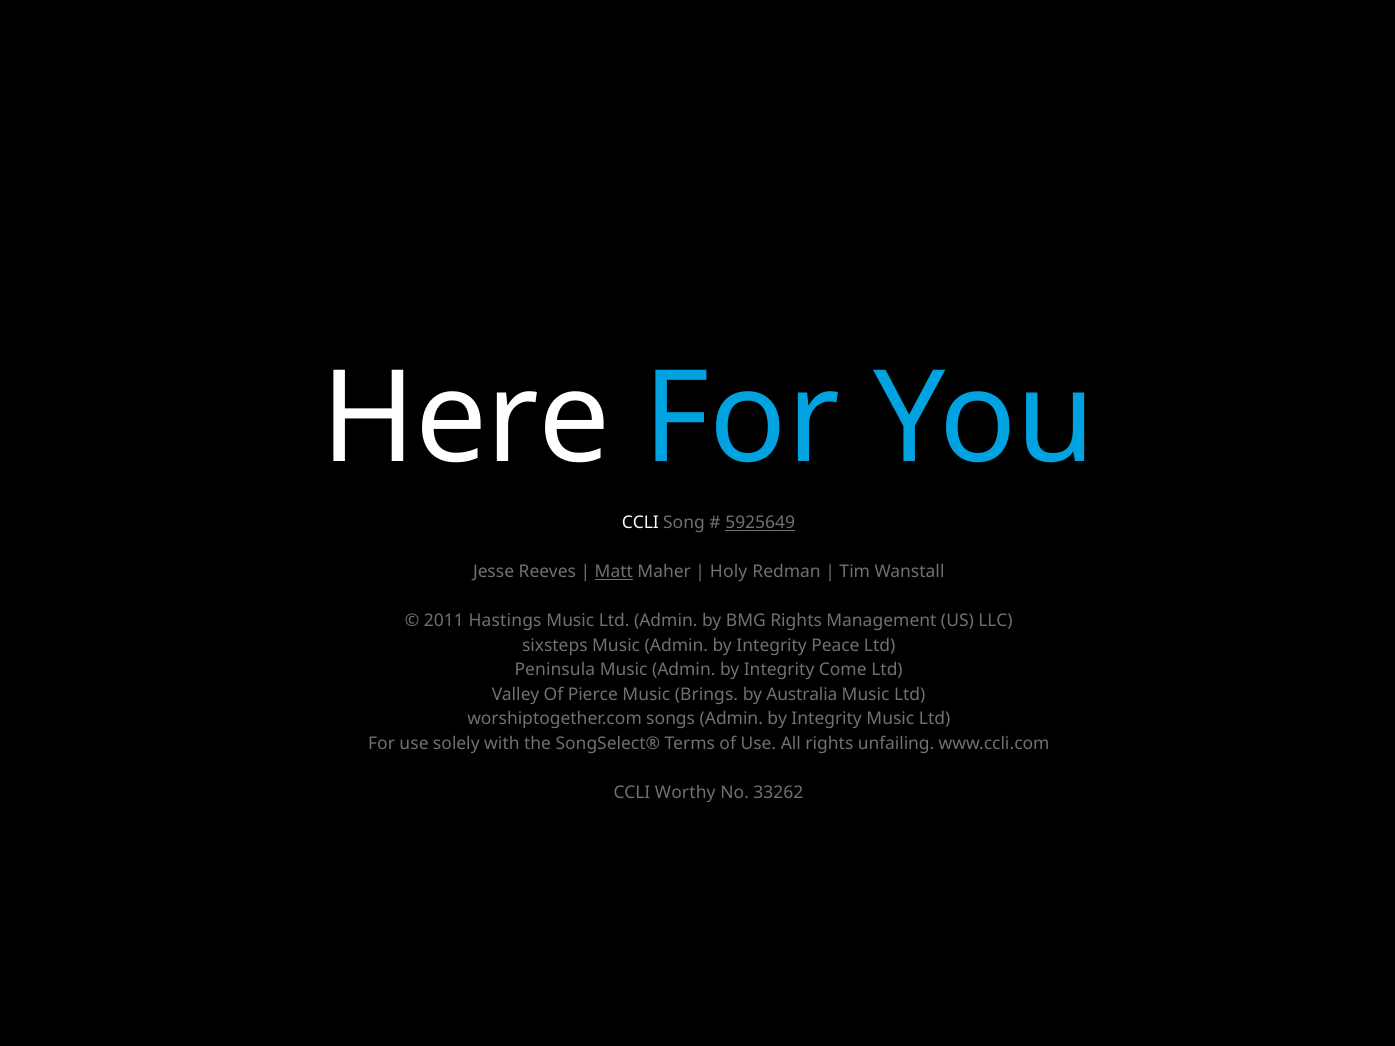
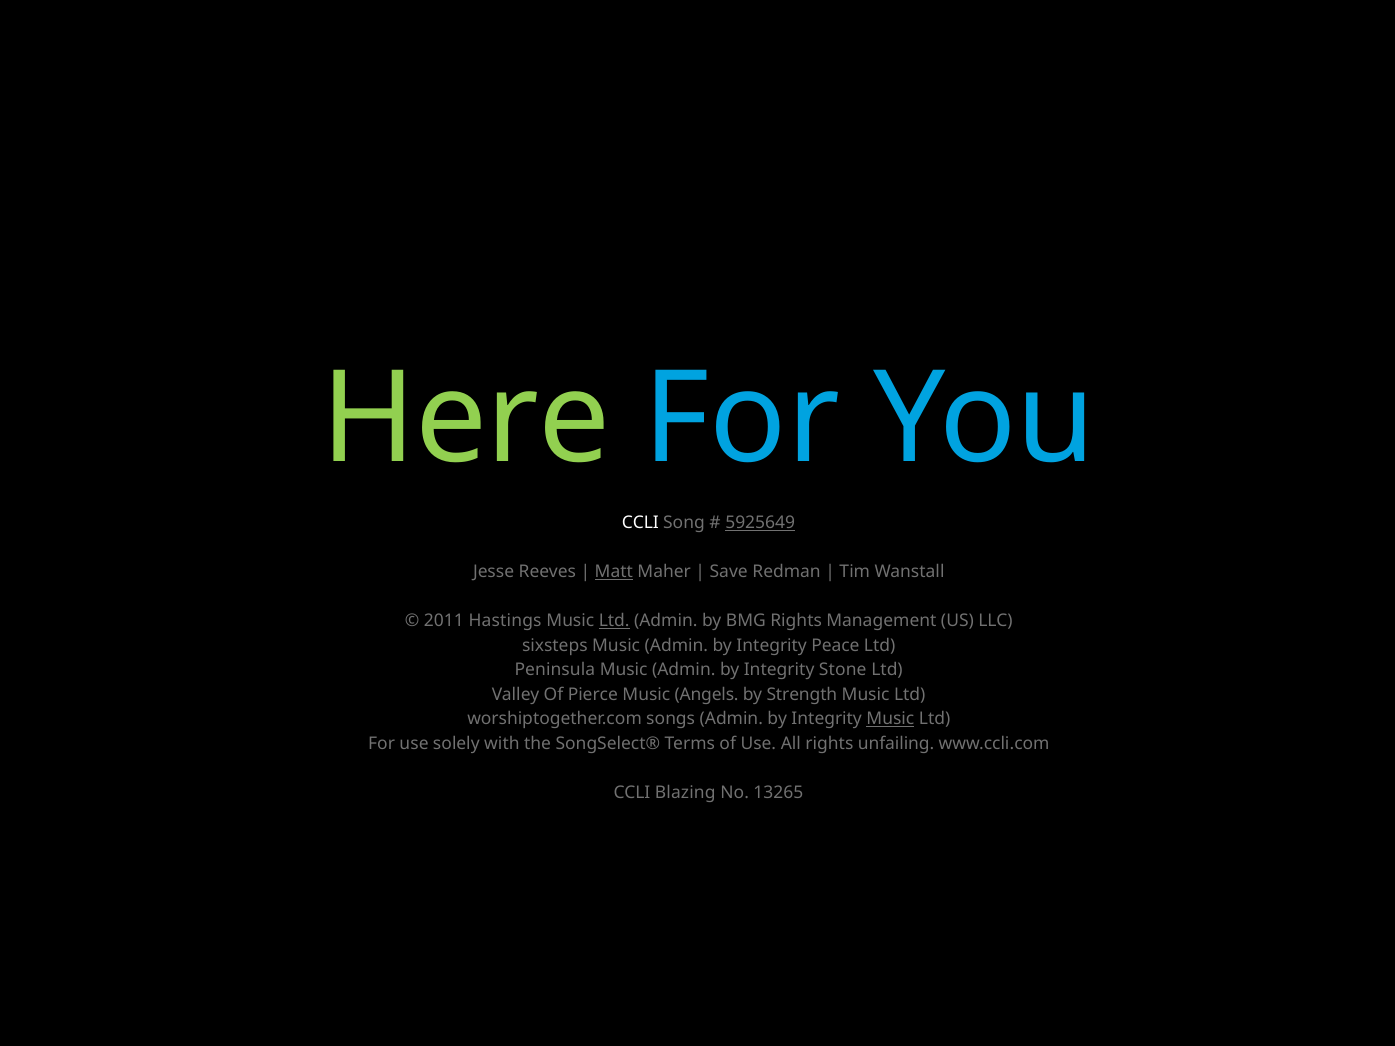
Here colour: white -> light green (466, 419)
Holy: Holy -> Save (729, 572)
Ltd underline: none -> present (614, 621)
Come: Come -> Stone (843, 670)
Brings: Brings -> Angels (707, 694)
Australia: Australia -> Strength (802, 694)
Music underline: none -> present (890, 719)
Worthy: Worthy -> Blazing (685, 792)
33262: 33262 -> 13265 (778, 792)
